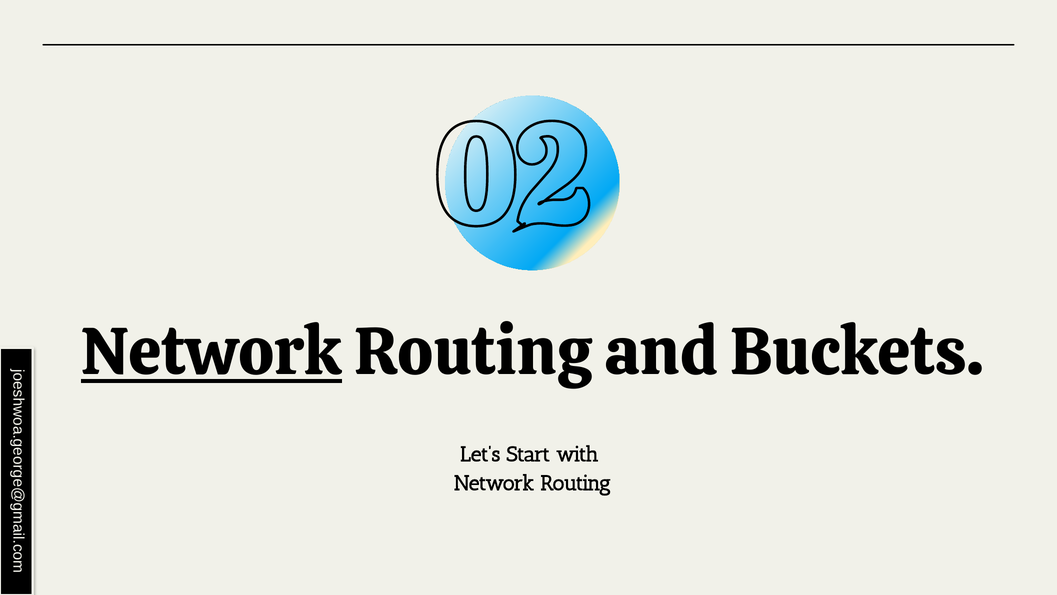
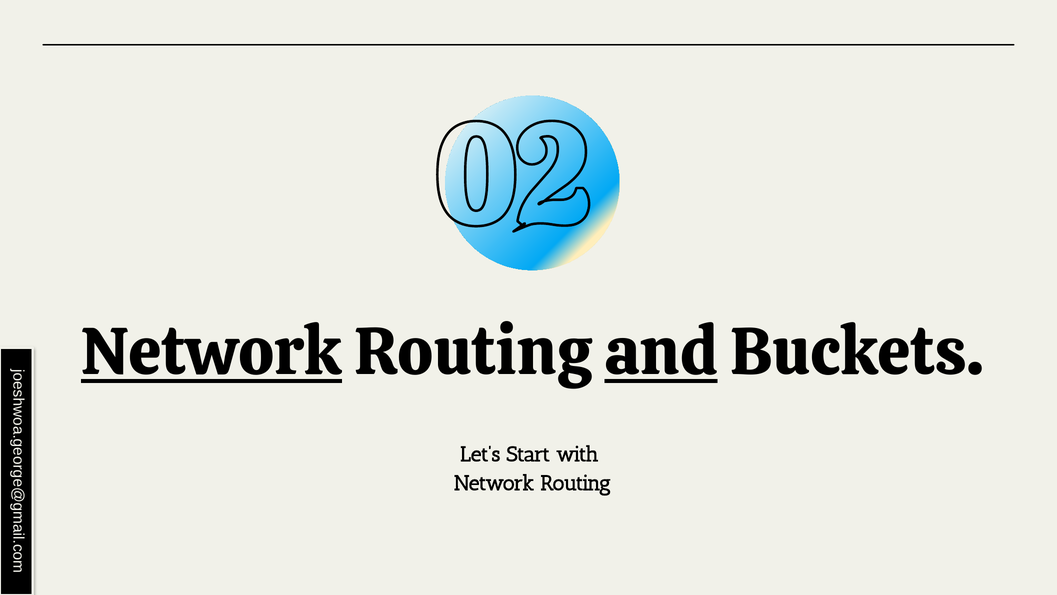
and underline: none -> present (661, 352)
